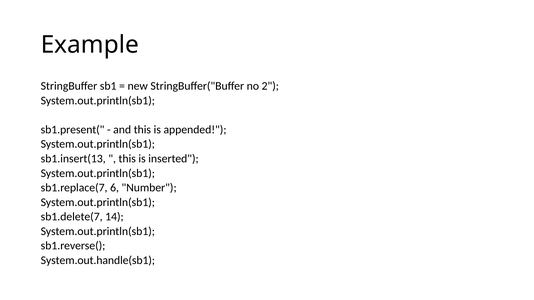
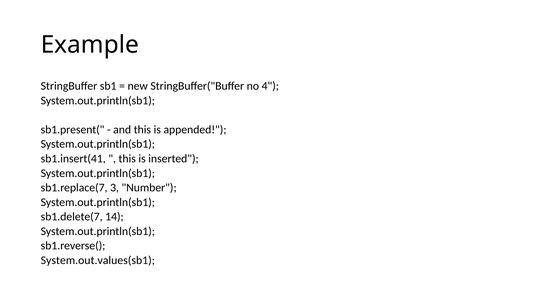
2: 2 -> 4 (270, 86)
sb1.insert(13: sb1.insert(13 -> sb1.insert(41 (73, 159)
6: 6 -> 3 (115, 188)
System.out.handle(sb1: System.out.handle(sb1 -> System.out.values(sb1 (98, 261)
